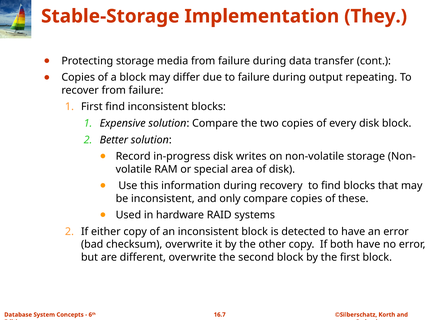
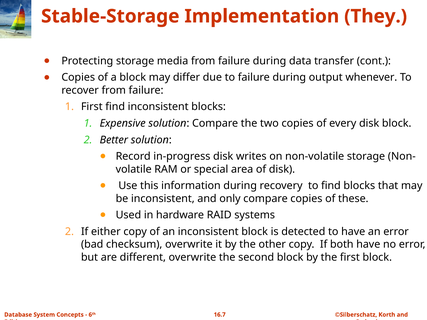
repeating: repeating -> whenever (371, 78)
